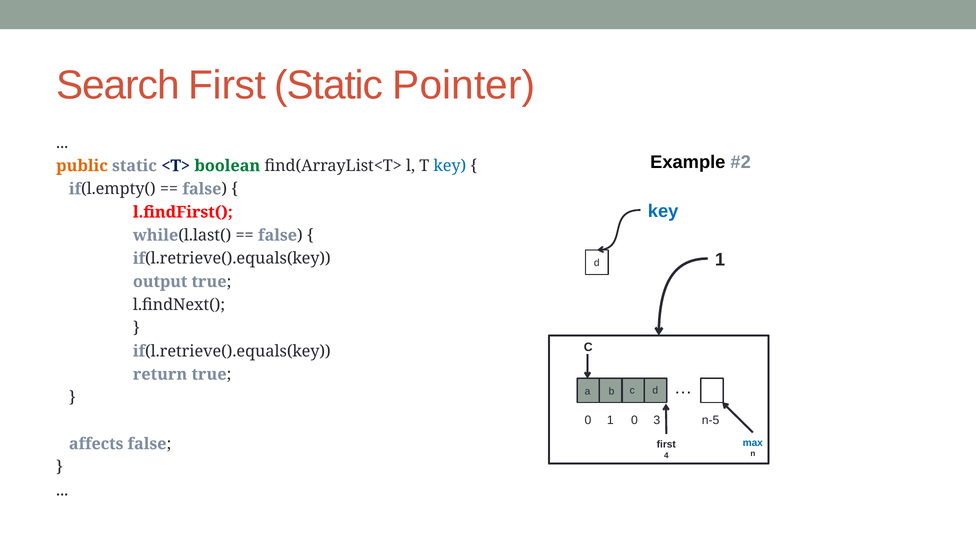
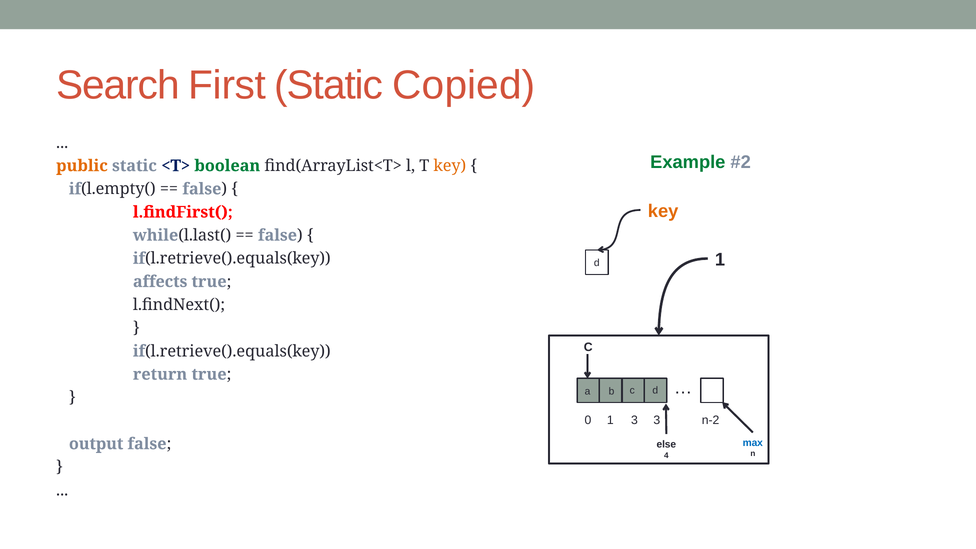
Pointer: Pointer -> Copied (464, 85)
Example colour: black -> green (688, 162)
key colour: blue -> orange (450, 166)
key colour: blue -> orange (663, 211)
output: output -> affects (160, 282)
1 0: 0 -> 3 (634, 420)
n-5: n-5 -> n-2 (711, 420)
affects: affects -> output (96, 444)
first: first -> else (666, 444)
